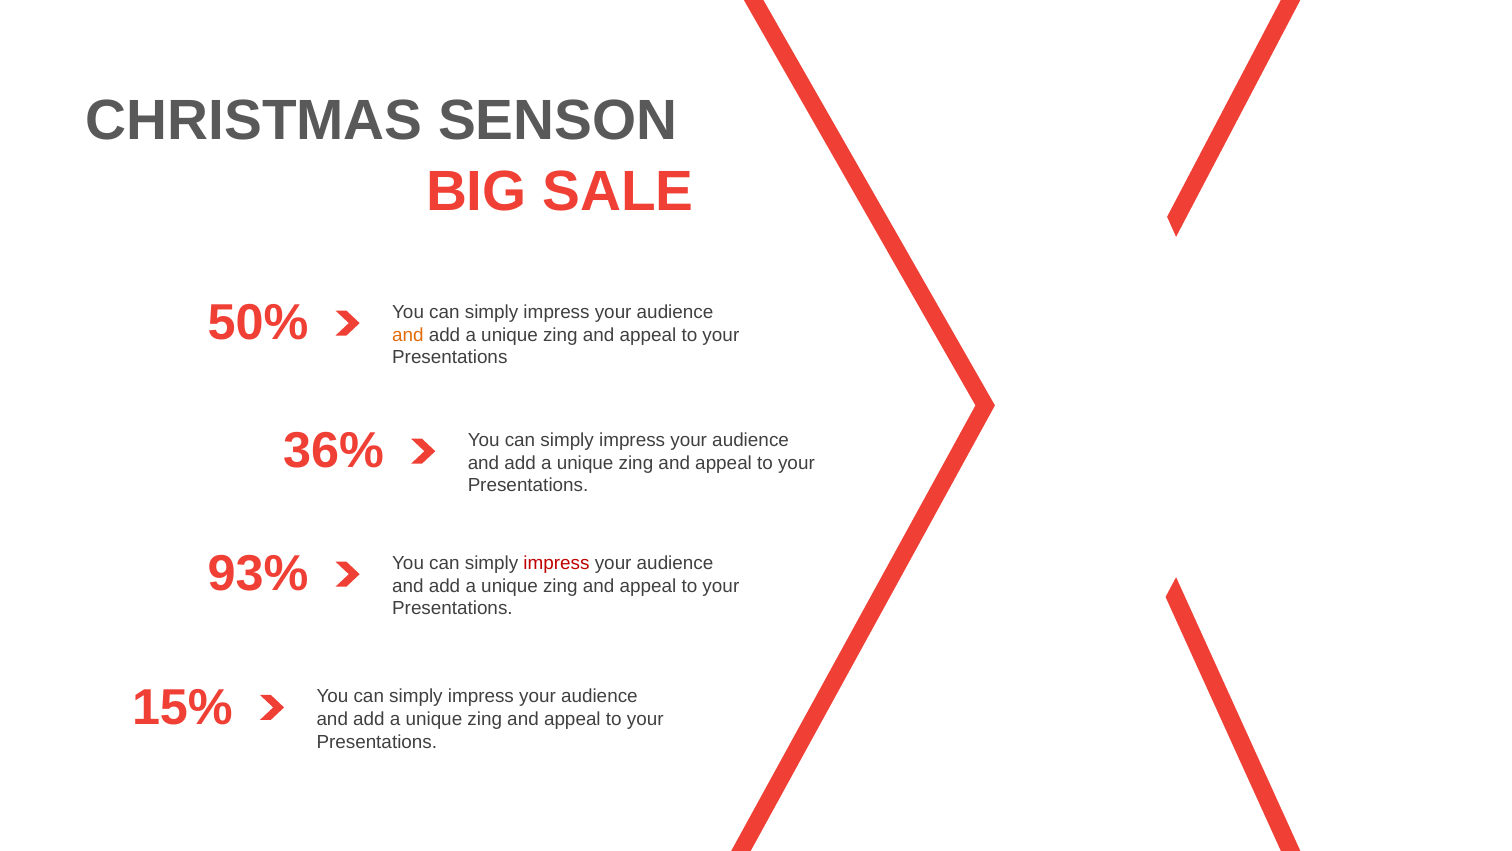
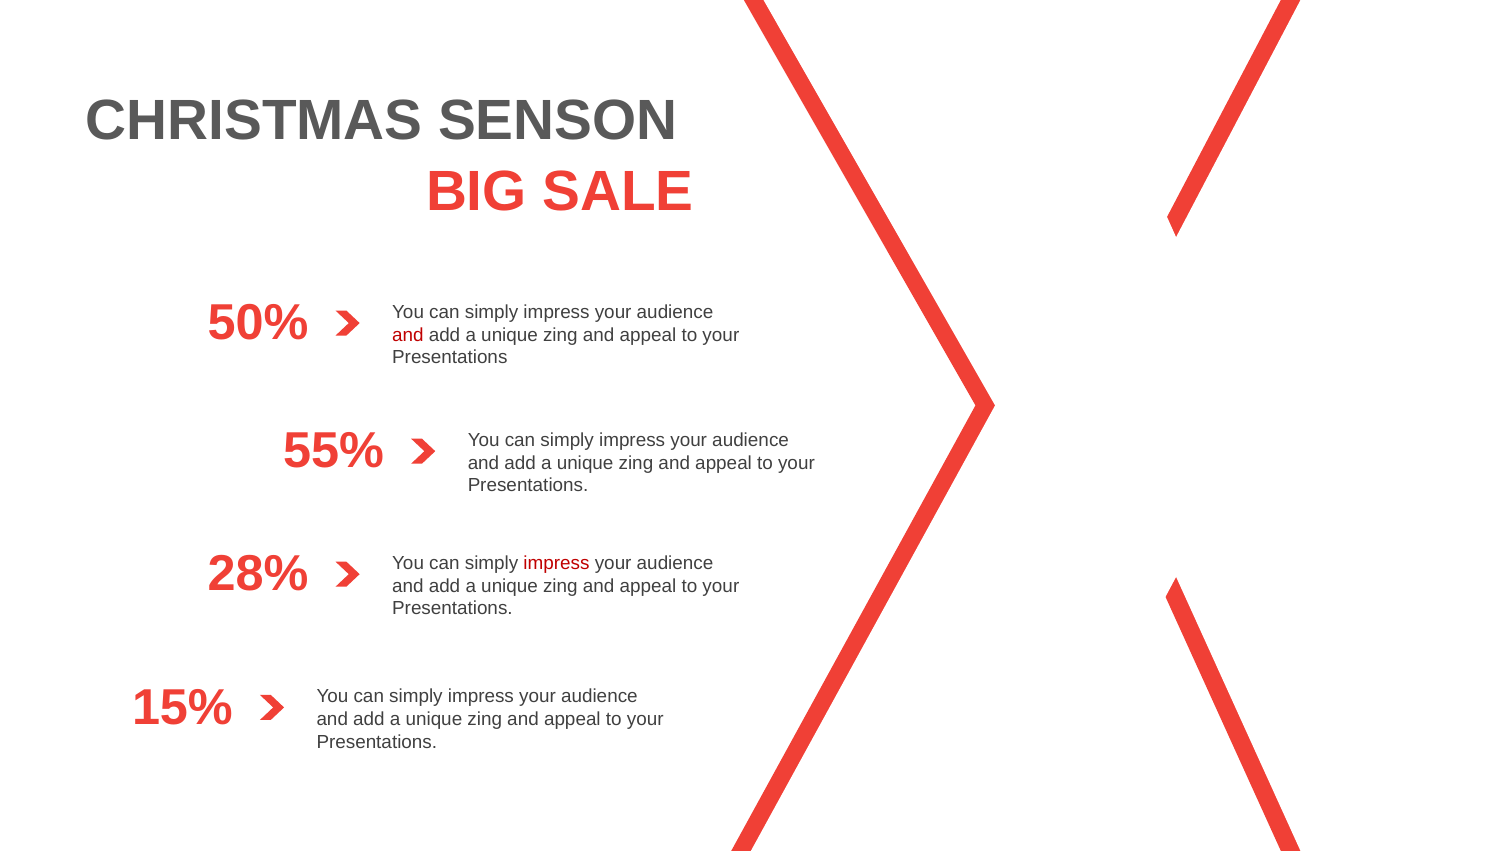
and colour: orange -> red (408, 335)
36%: 36% -> 55% (334, 451)
93%: 93% -> 28% (258, 574)
